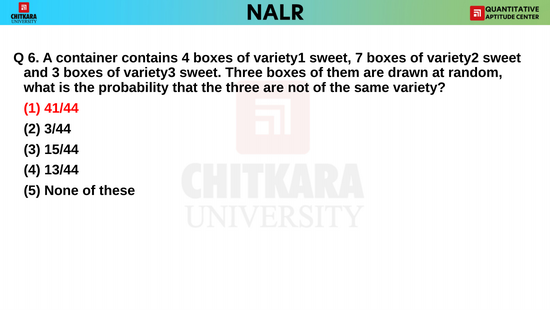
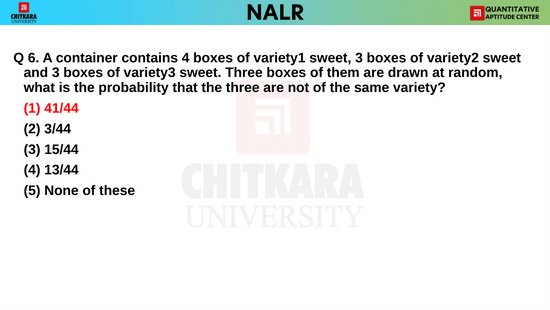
sweet 7: 7 -> 3 (359, 58)
